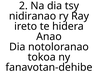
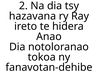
nidiranao: nidiranao -> hazavana (33, 16)
